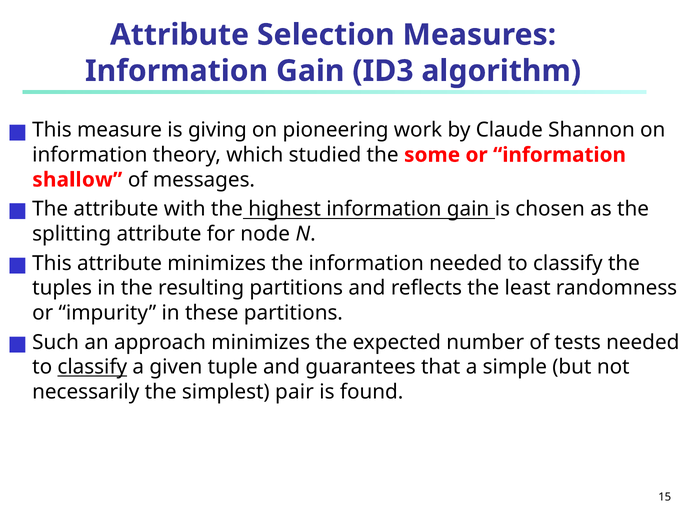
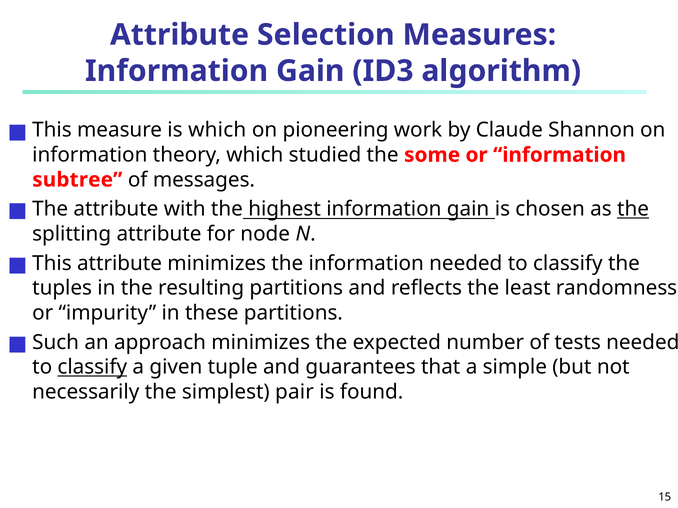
is giving: giving -> which (217, 130)
shallow: shallow -> subtree (77, 180)
the underline: none -> present (633, 209)
